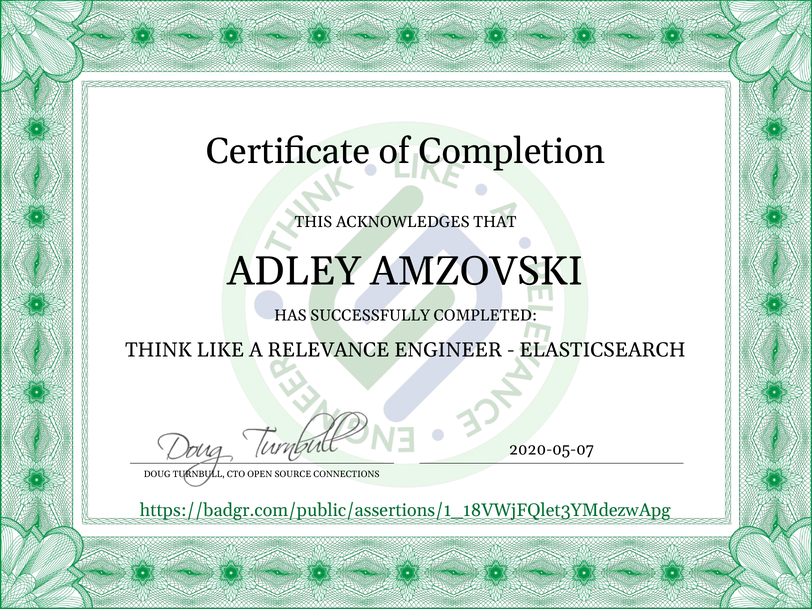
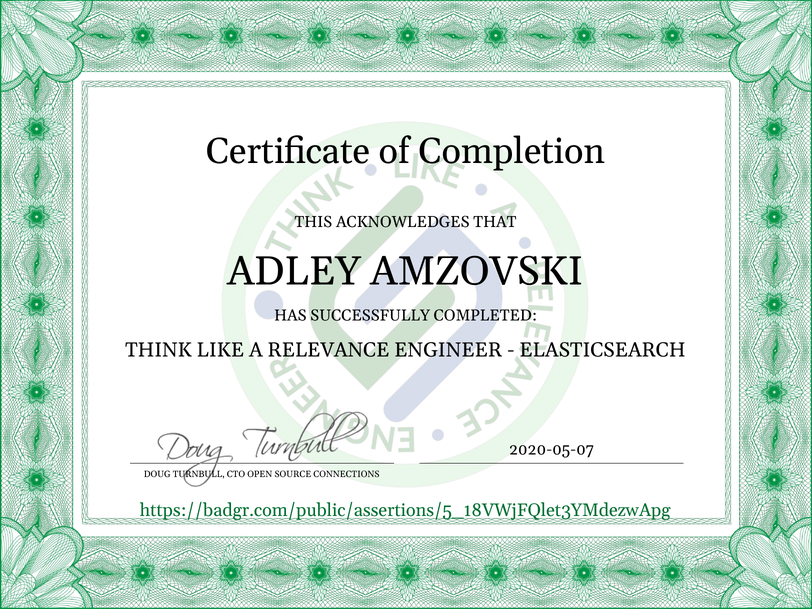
https://badgr.com/public/assertions/1_18VWjFQlet3YMdezwApg: https://badgr.com/public/assertions/1_18VWjFQlet3YMdezwApg -> https://badgr.com/public/assertions/5_18VWjFQlet3YMdezwApg (405, 510)
